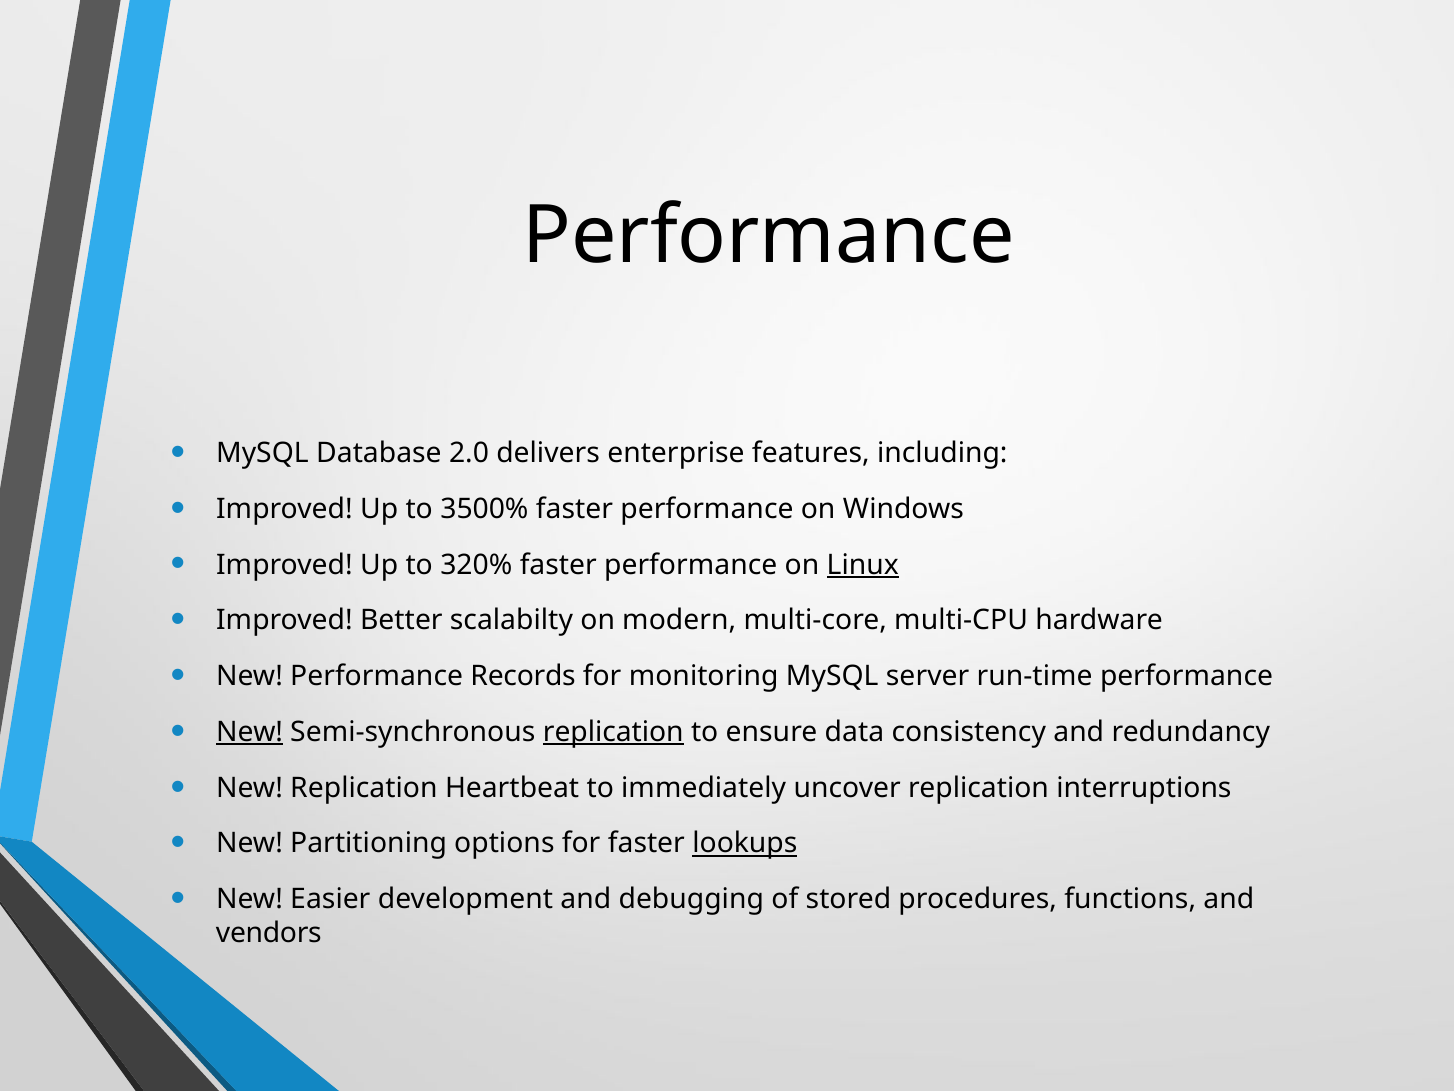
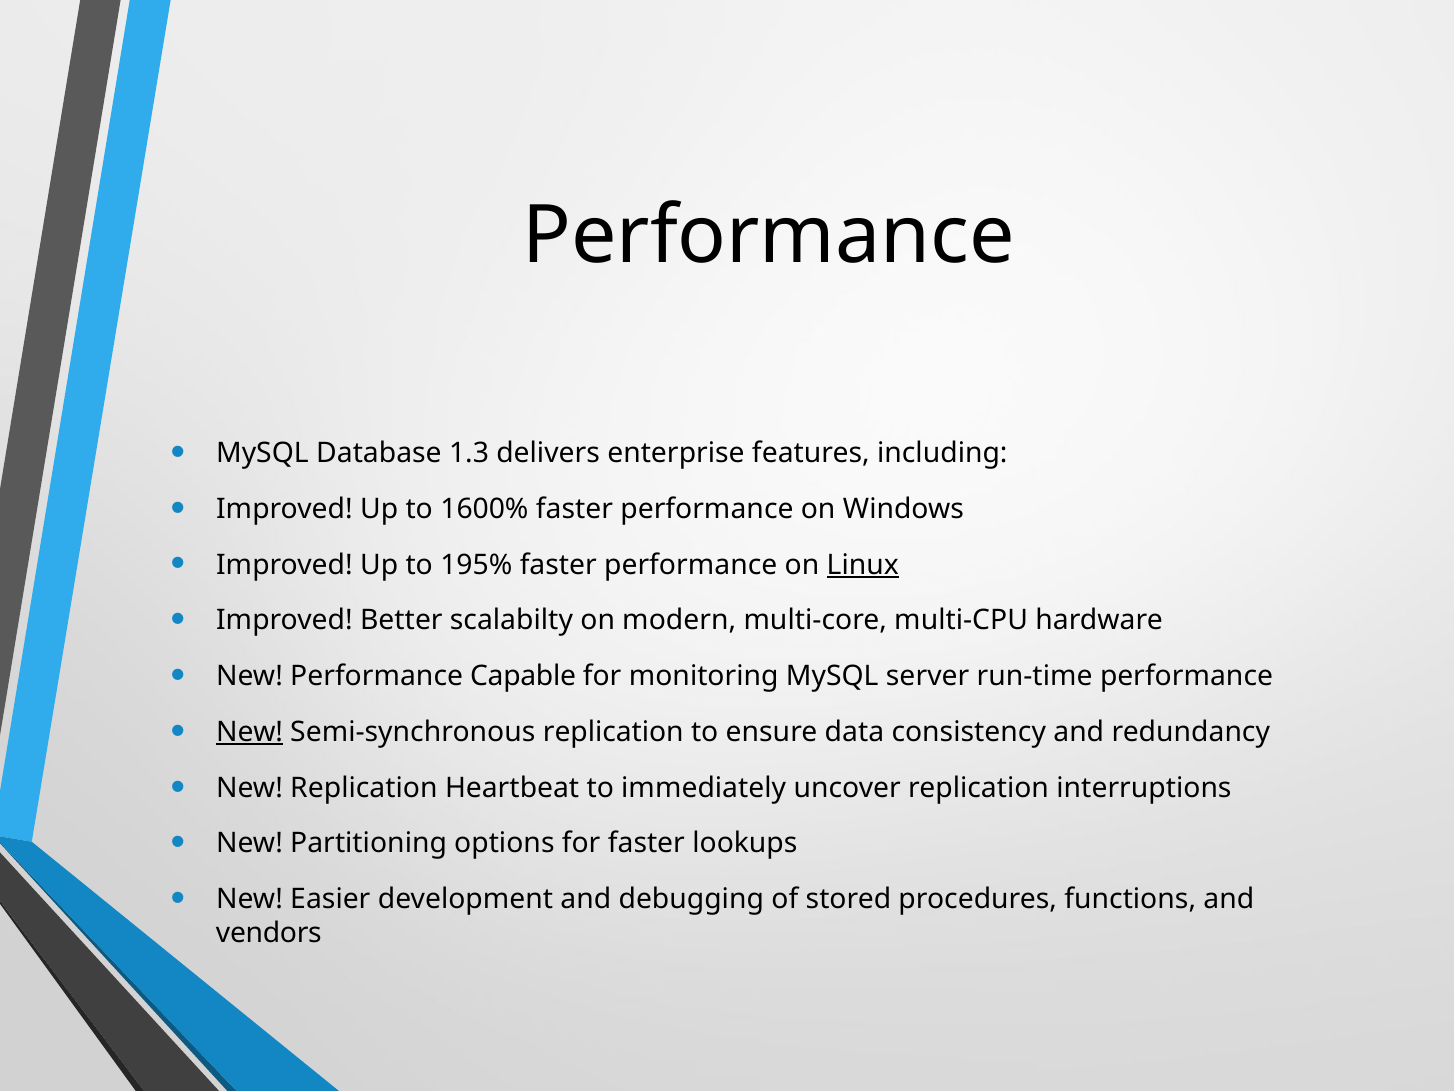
2.0: 2.0 -> 1.3 (469, 453)
3500%: 3500% -> 1600% (484, 509)
320%: 320% -> 195% (476, 564)
Records: Records -> Capable (523, 676)
replication underline: present -> none (613, 732)
lookups underline: present -> none (745, 843)
